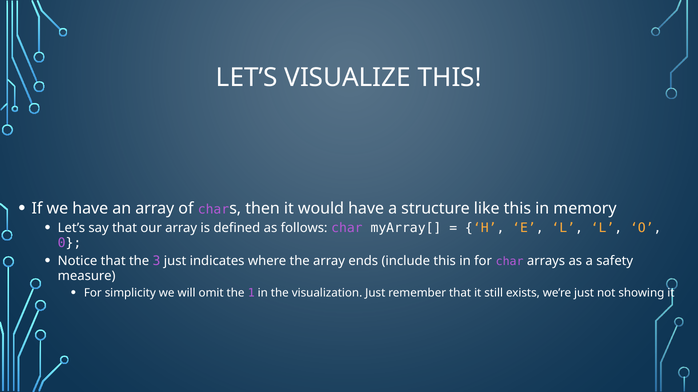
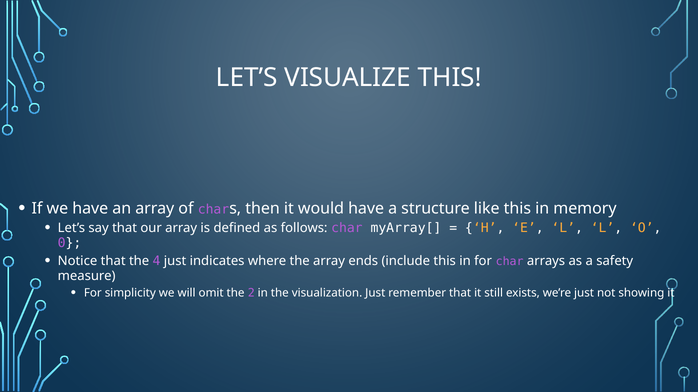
3: 3 -> 4 (157, 261)
1: 1 -> 2 (251, 293)
